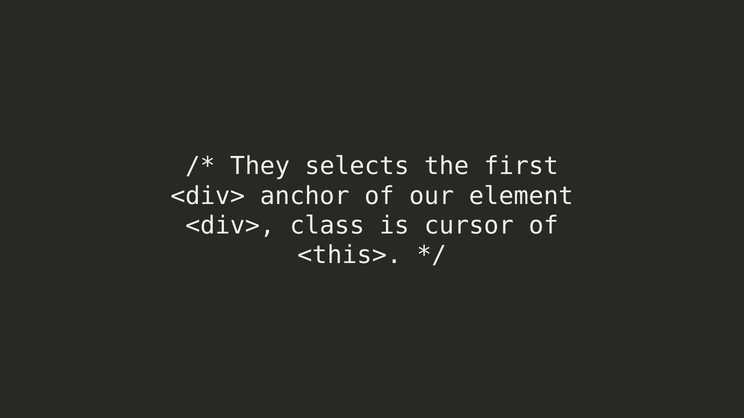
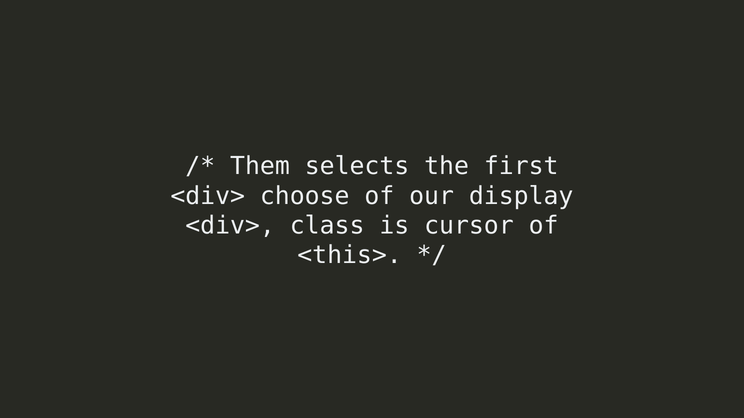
They: They -> Them (260, 166)
anchor: anchor -> choose (305, 196)
element: element -> display (521, 196)
